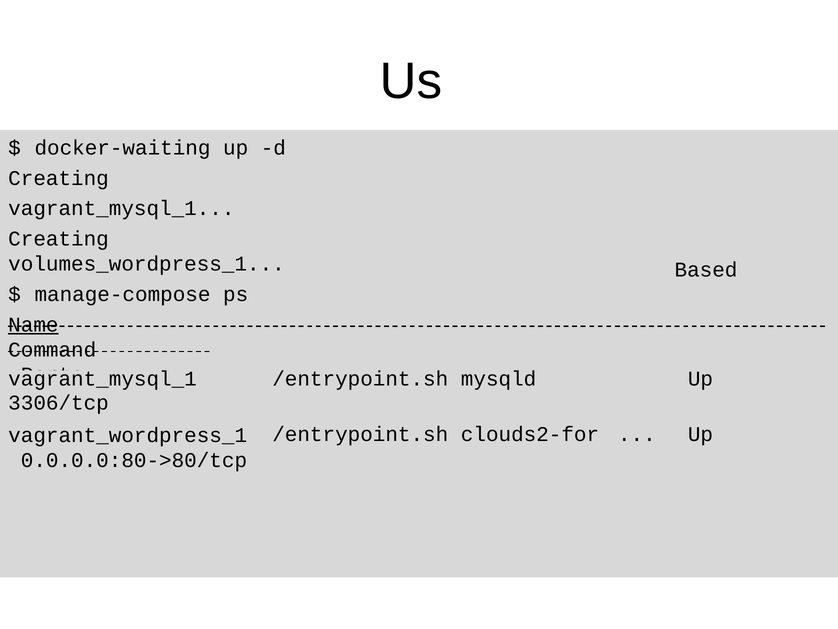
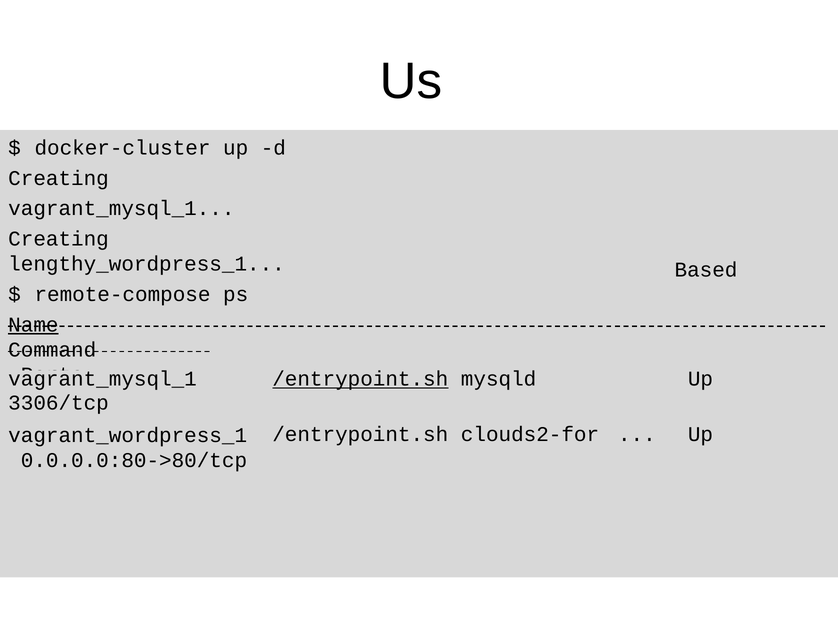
docker-waiting: docker-waiting -> docker-cluster (122, 148)
volumes_wordpress_1: volumes_wordpress_1 -> lengthy_wordpress_1 (147, 264)
manage-compose: manage-compose -> remote-compose (122, 294)
/entrypoint.sh underline: none -> present (360, 379)
